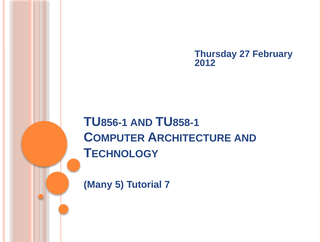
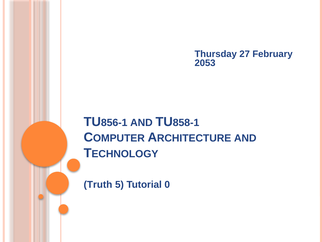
2012: 2012 -> 2053 (205, 63)
Many: Many -> Truth (98, 184)
7: 7 -> 0 (167, 184)
